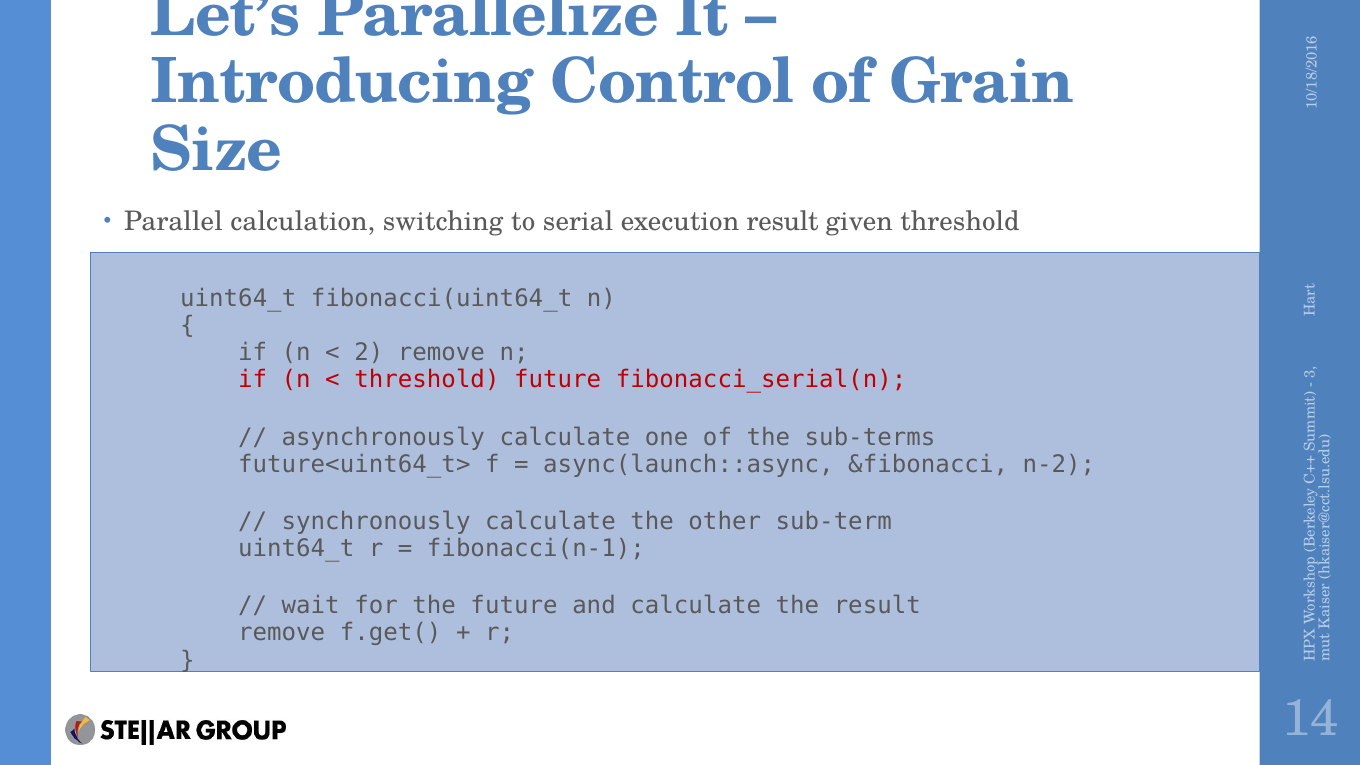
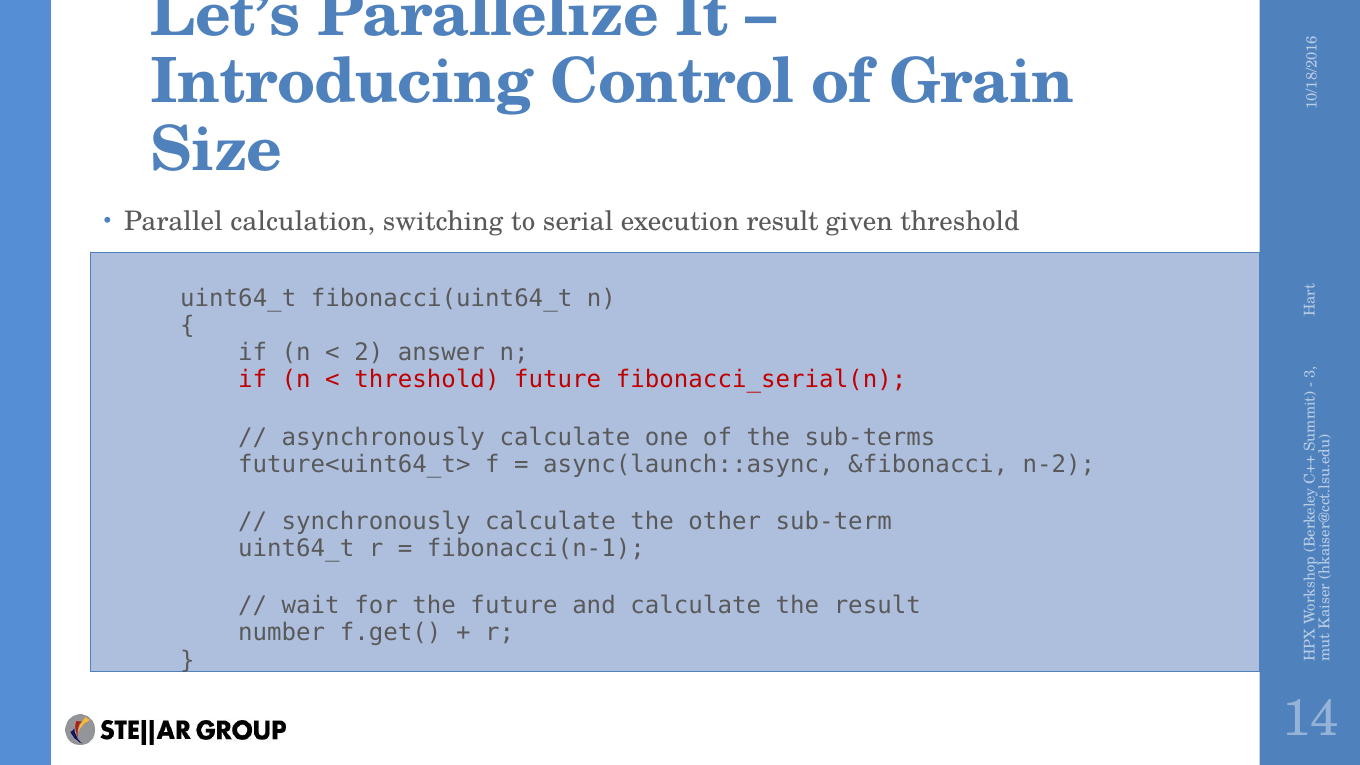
2 remove: remove -> answer (441, 353)
remove: remove -> number (282, 633)
